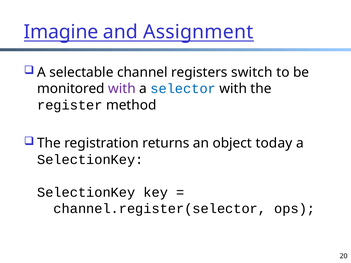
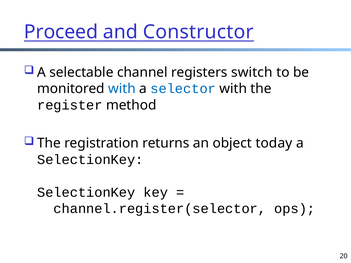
Imagine: Imagine -> Proceed (61, 32)
Assignment: Assignment -> Constructor (198, 32)
with colour: purple -> blue (122, 89)
